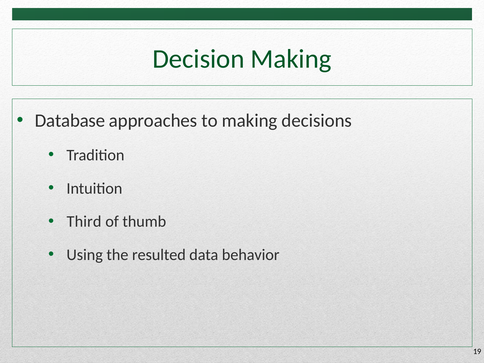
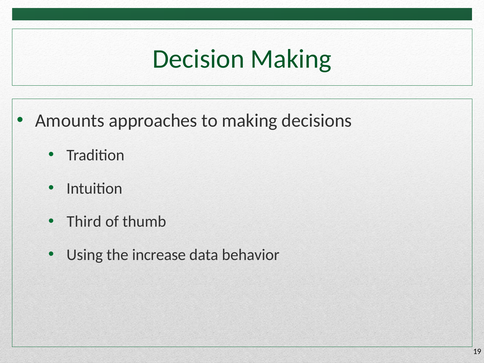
Database: Database -> Amounts (70, 120)
resulted: resulted -> increase (159, 255)
